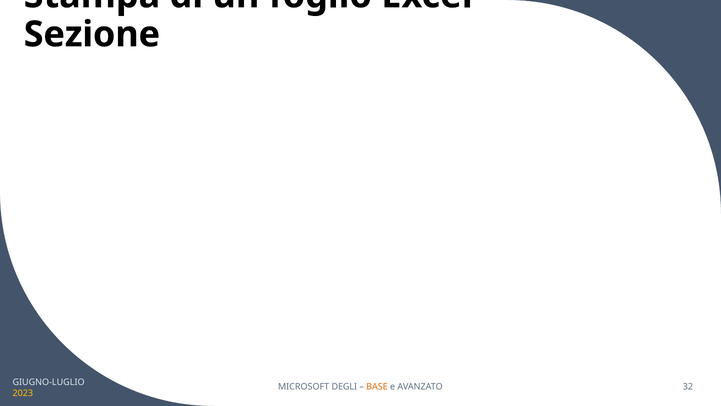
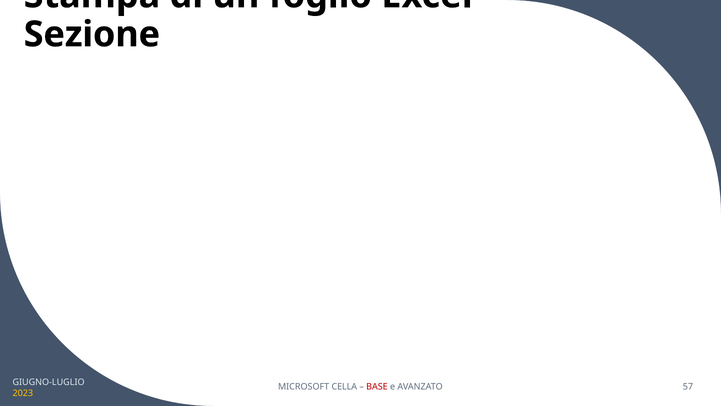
DEGLI: DEGLI -> CELLA (344, 387)
BASE colour: orange -> red (377, 387)
32: 32 -> 57 (688, 387)
